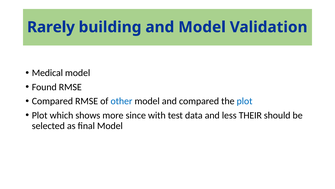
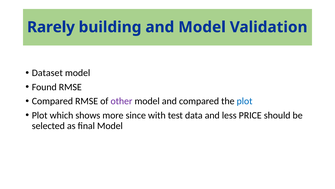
Medical: Medical -> Dataset (47, 73)
other colour: blue -> purple (121, 101)
THEIR: THEIR -> PRICE (250, 115)
